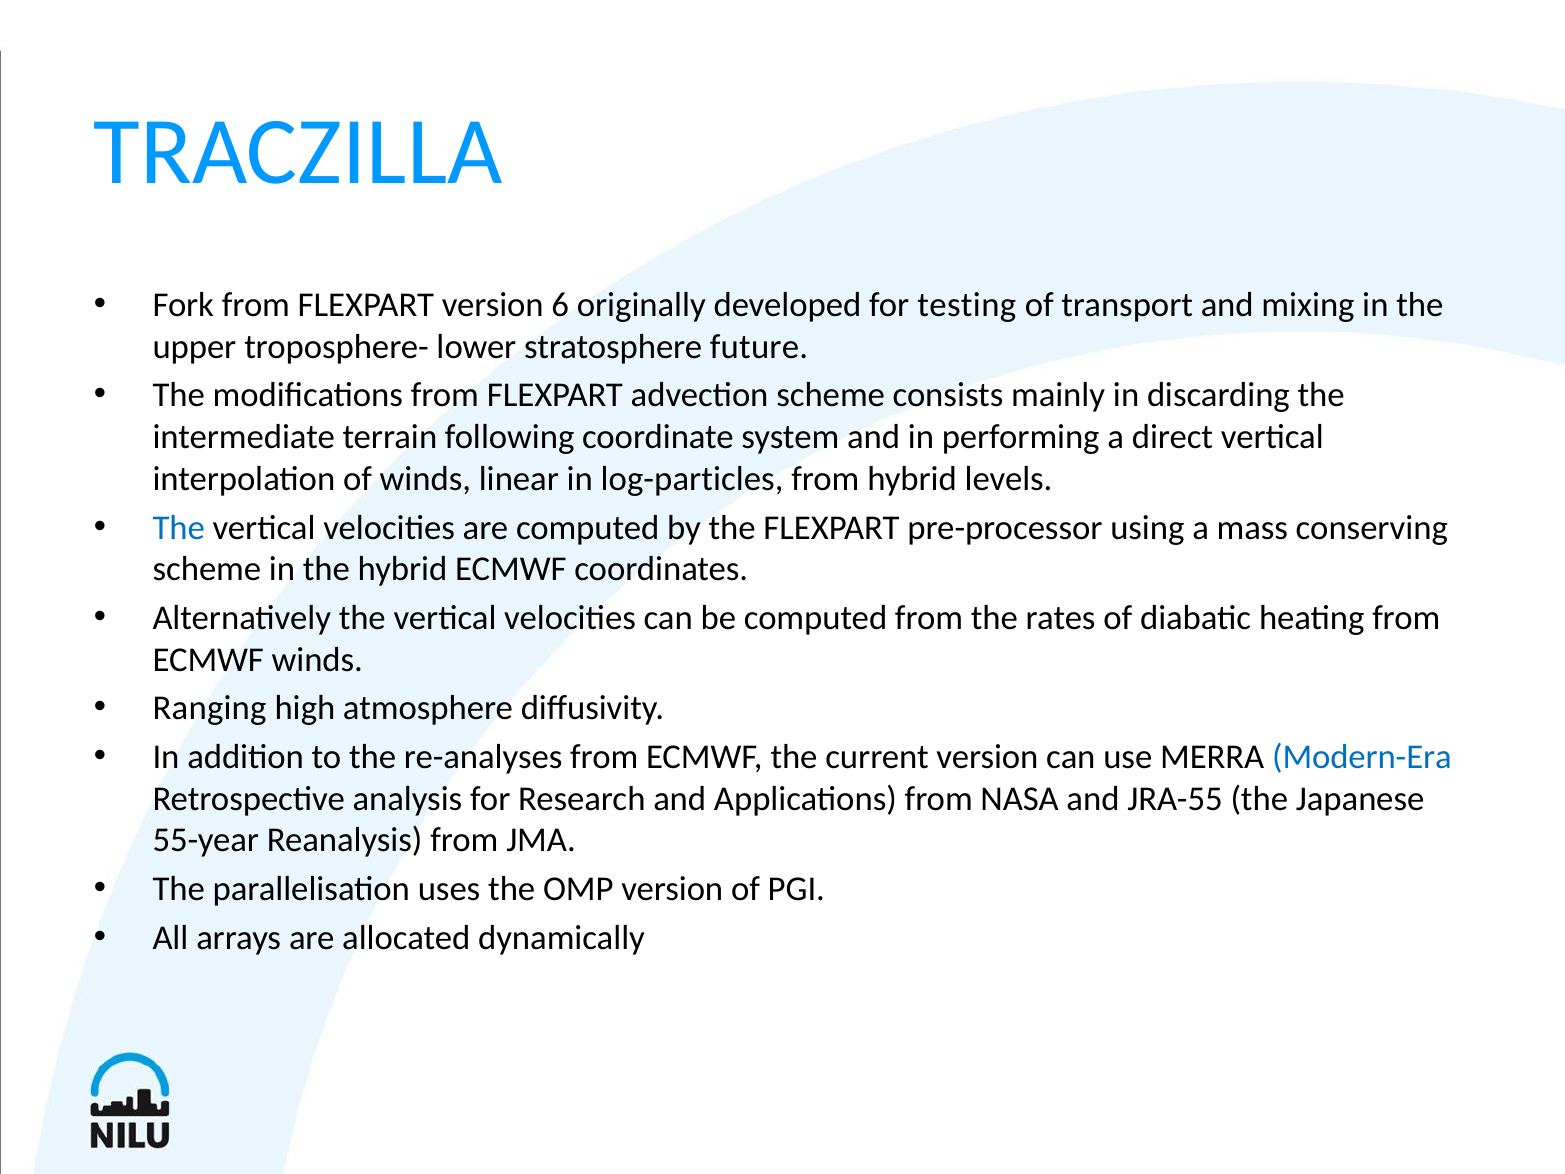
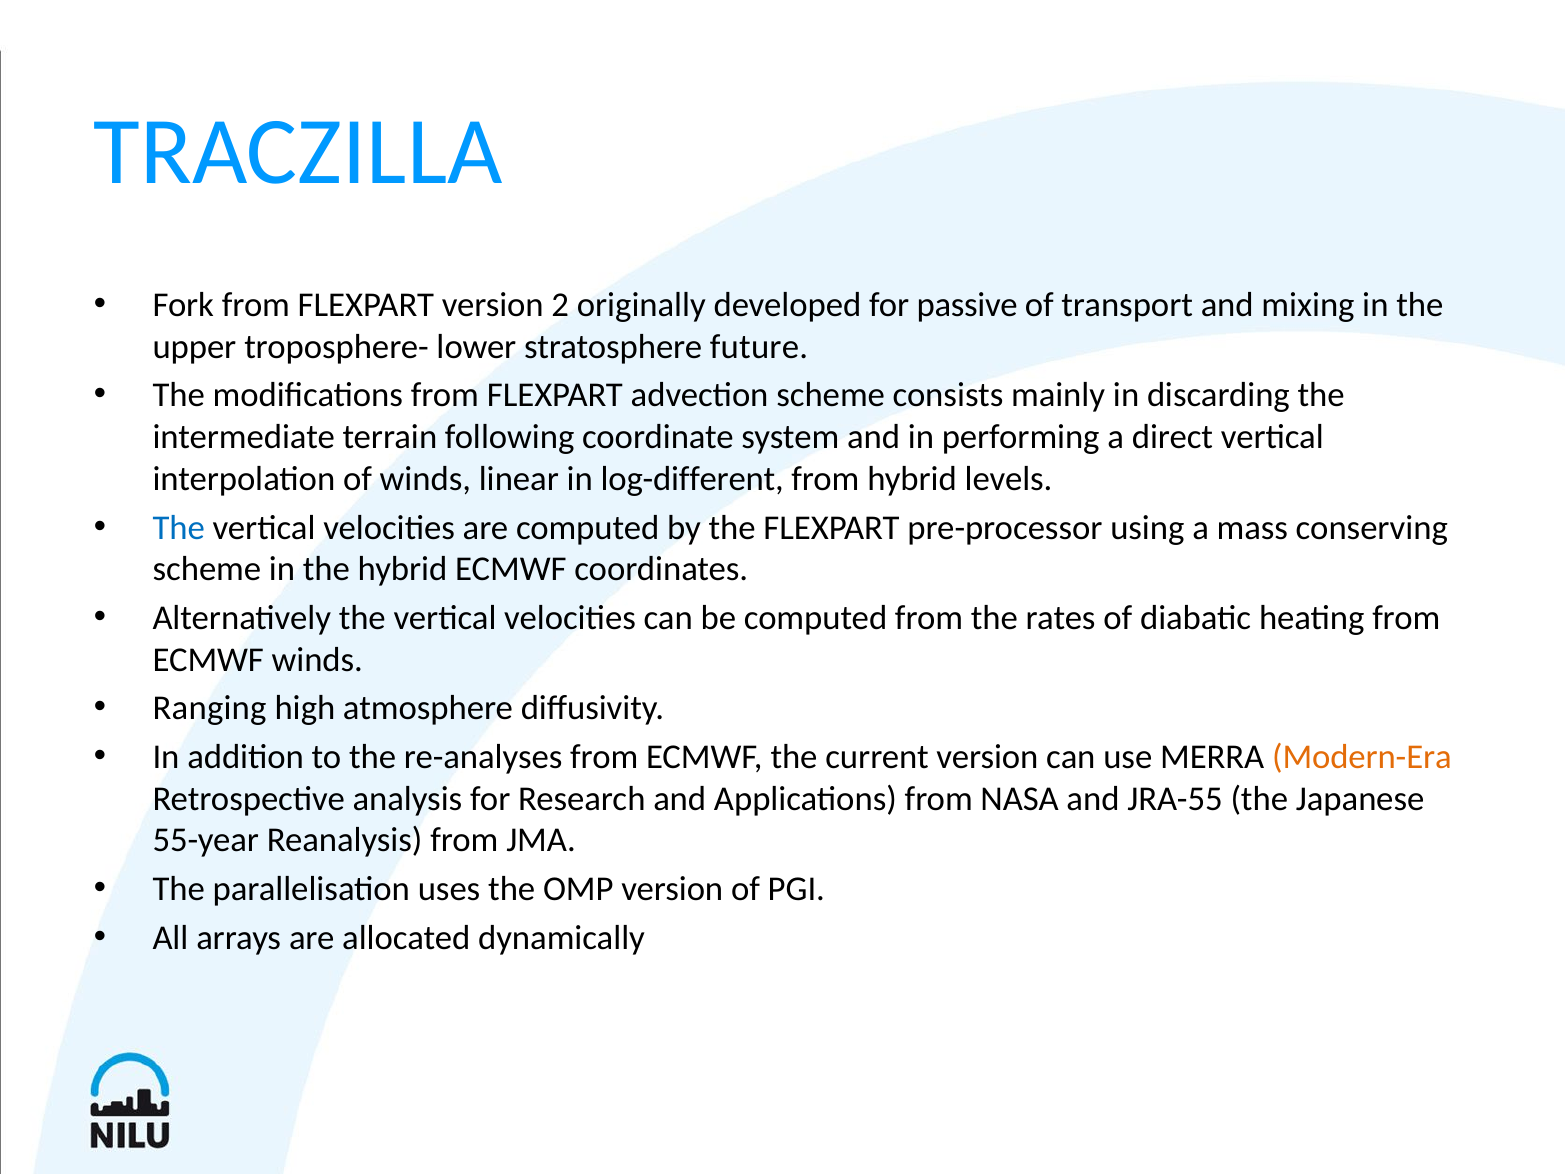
6: 6 -> 2 (560, 305)
testing: testing -> passive (967, 305)
log-particles: log-particles -> log-different (692, 479)
Modern-Era colour: blue -> orange (1362, 757)
